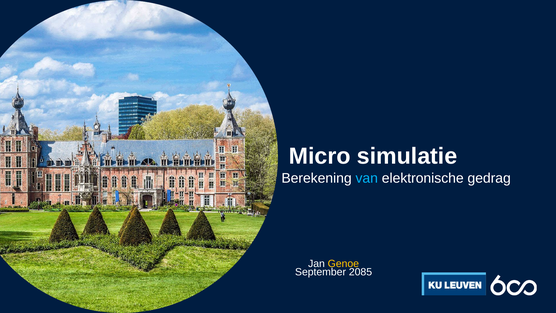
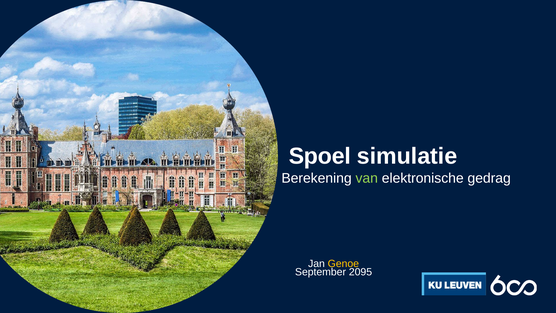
Micro: Micro -> Spoel (320, 156)
van colour: light blue -> light green (367, 178)
2085: 2085 -> 2095 (360, 272)
